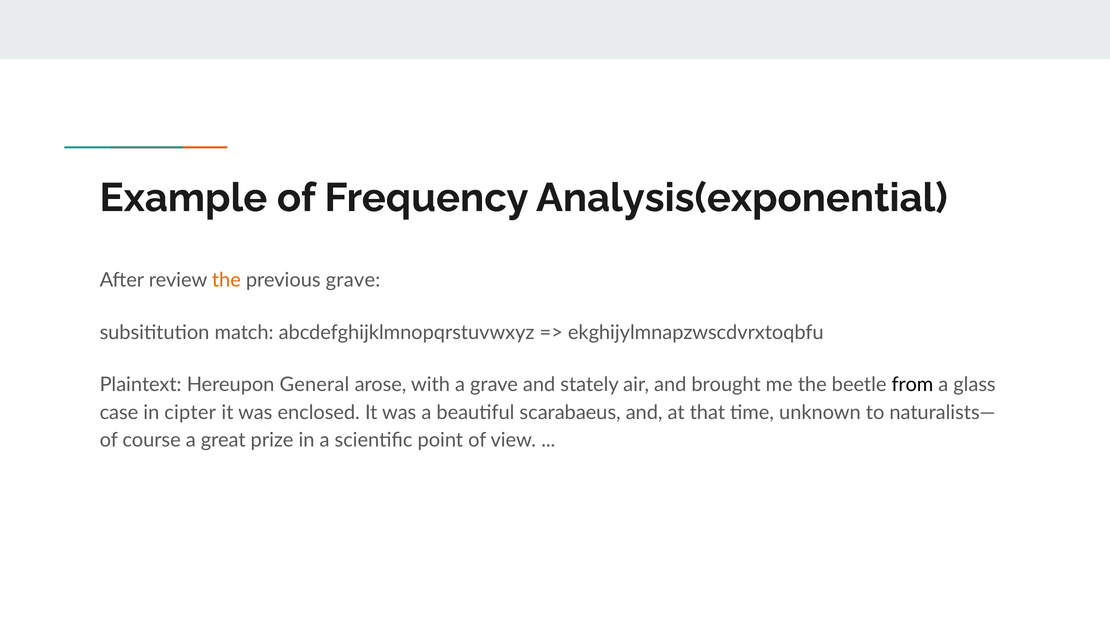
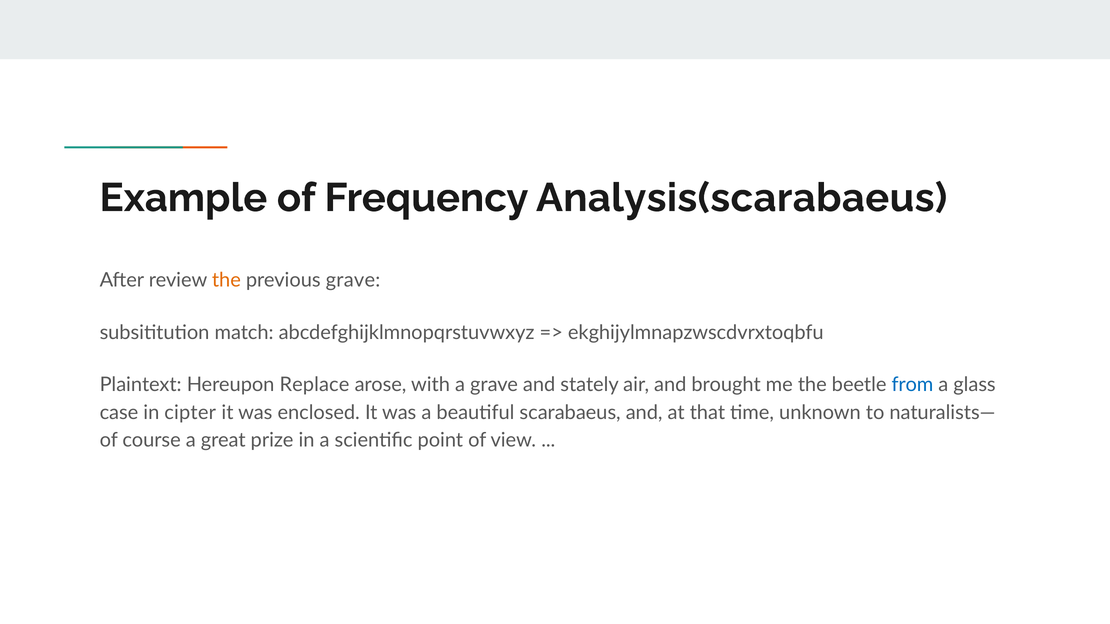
Analysis(exponential: Analysis(exponential -> Analysis(scarabaeus (742, 198)
General: General -> Replace (314, 385)
from colour: black -> blue (912, 385)
